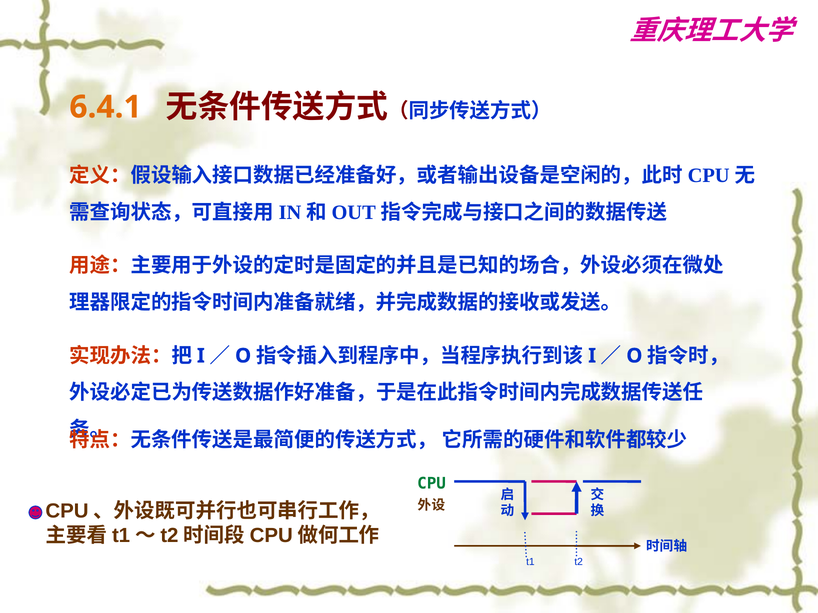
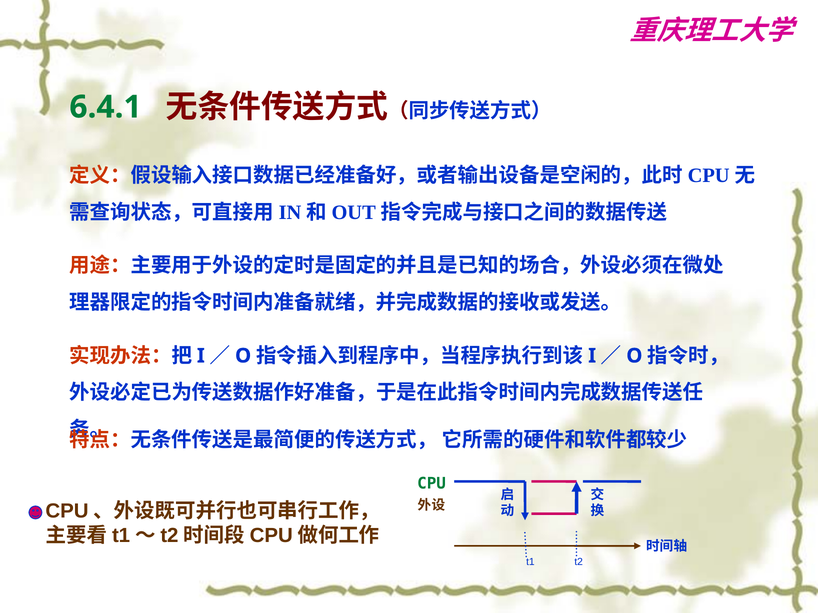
6.4.1 colour: orange -> green (106, 107)
